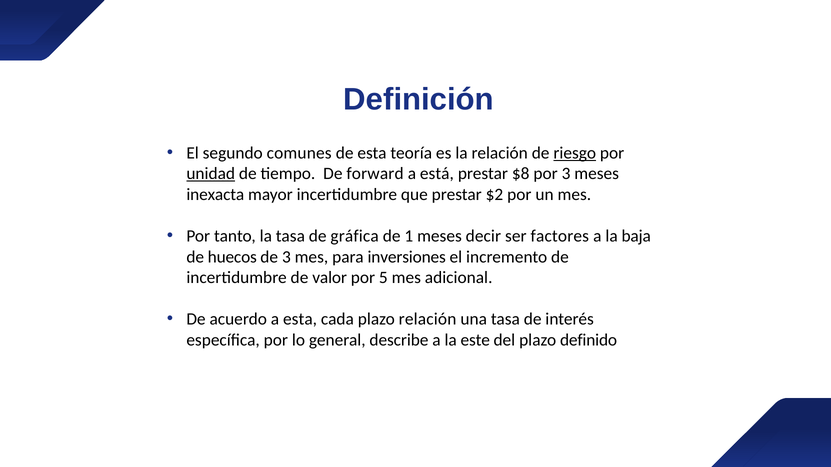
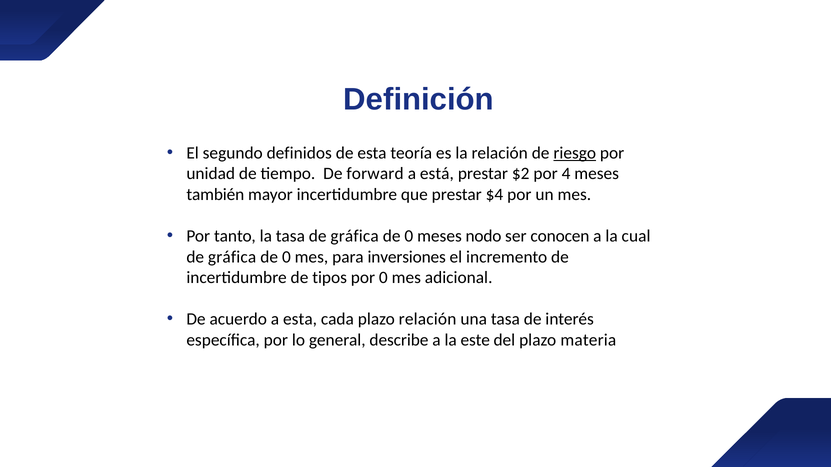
comunes: comunes -> definidos (299, 153)
unidad underline: present -> none (211, 174)
$8: $8 -> $2 (521, 174)
por 3: 3 -> 4 (566, 174)
inexacta: inexacta -> también (215, 195)
$2: $2 -> $4 (494, 195)
1: 1 -> 0 (409, 236)
decir: decir -> nodo (484, 236)
factores: factores -> conocen (560, 236)
baja: baja -> cual (636, 236)
huecos: huecos -> gráfica (232, 257)
3: 3 -> 0 (286, 257)
valor: valor -> tipos (330, 278)
por 5: 5 -> 0 (383, 278)
definido: definido -> materia (588, 340)
